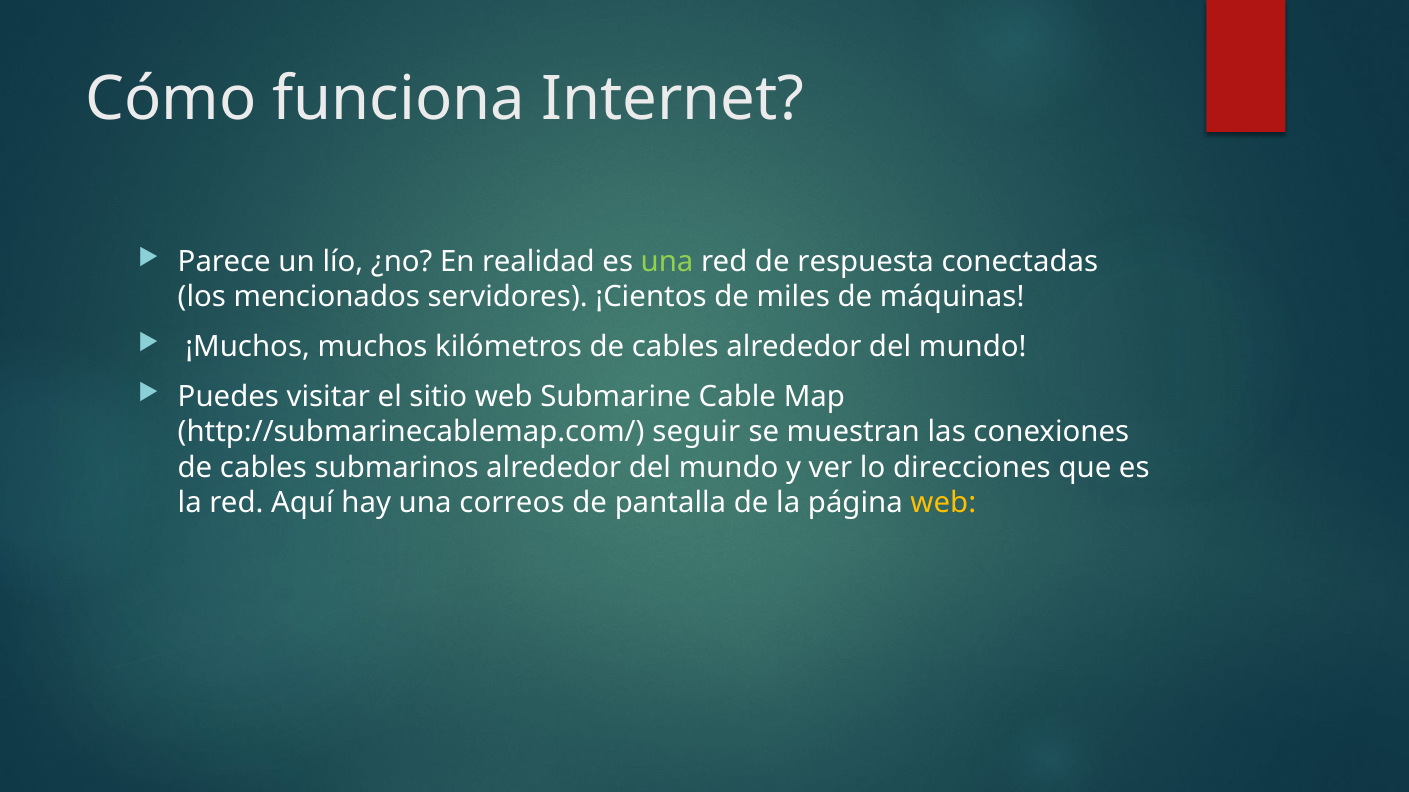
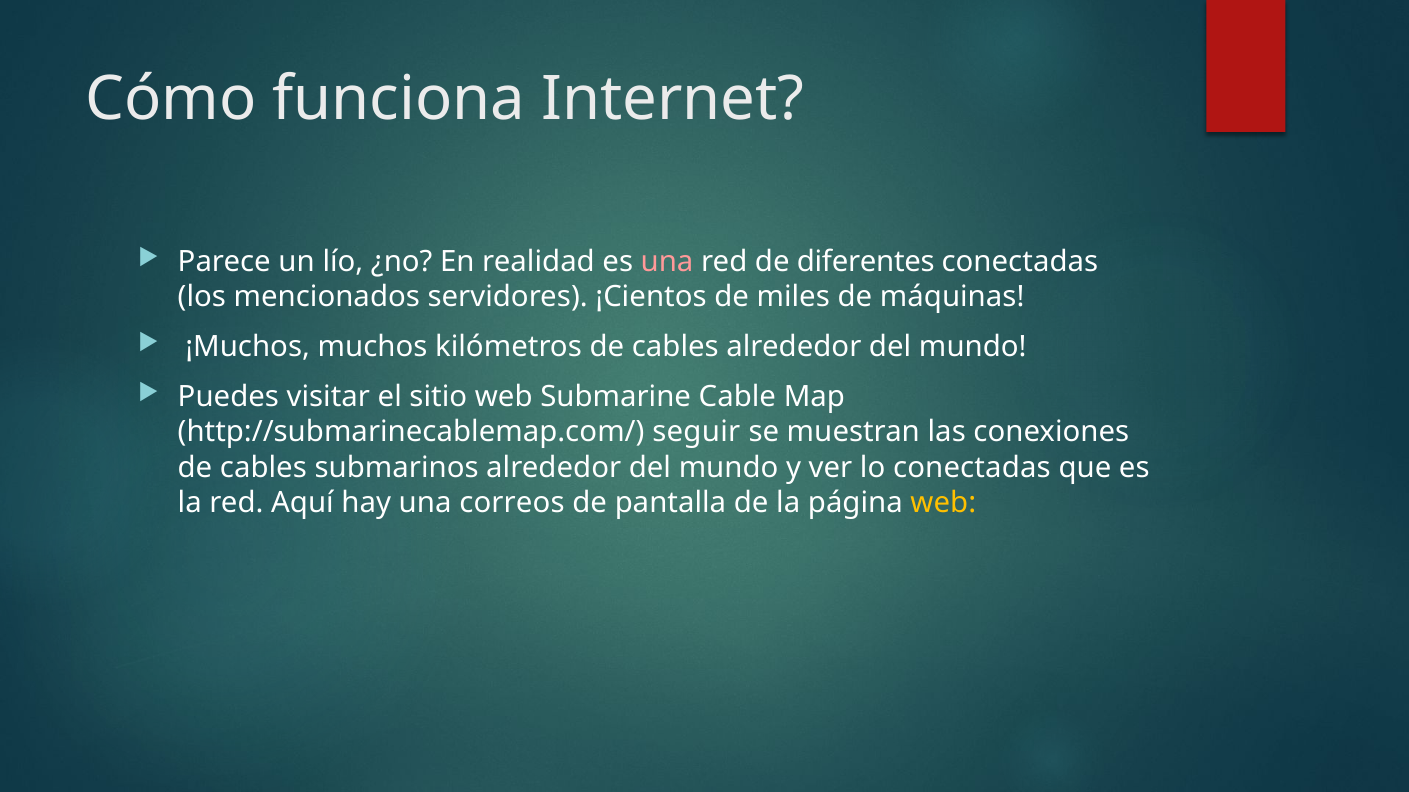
una colour: light green -> pink (667, 262)
respuesta: respuesta -> diferentes (866, 262)
lo direcciones: direcciones -> conectadas (972, 468)
